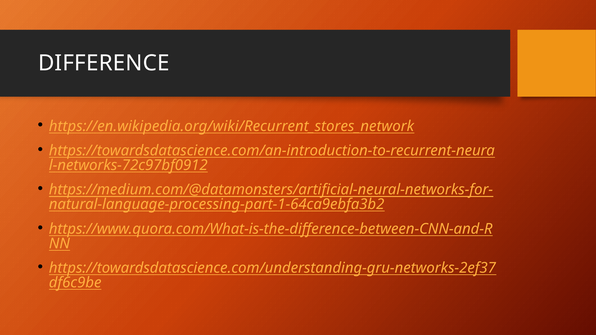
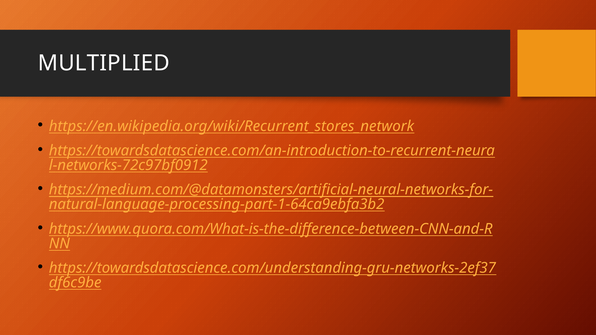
DIFFERENCE: DIFFERENCE -> MULTIPLIED (104, 63)
